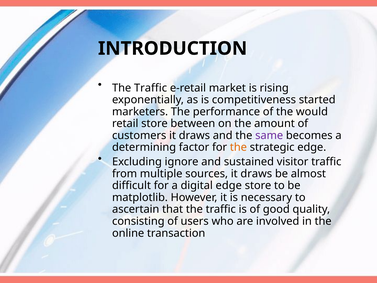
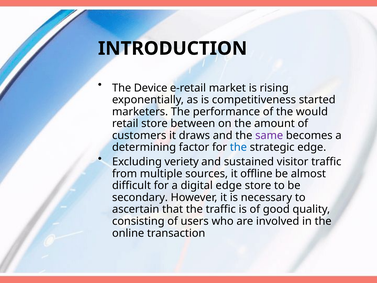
Traffic: Traffic -> Device (151, 88)
the colour: orange -> blue (238, 147)
ignore: ignore -> veriety (182, 162)
sources it draws: draws -> offline (256, 174)
matplotlib: matplotlib -> secondary (140, 197)
